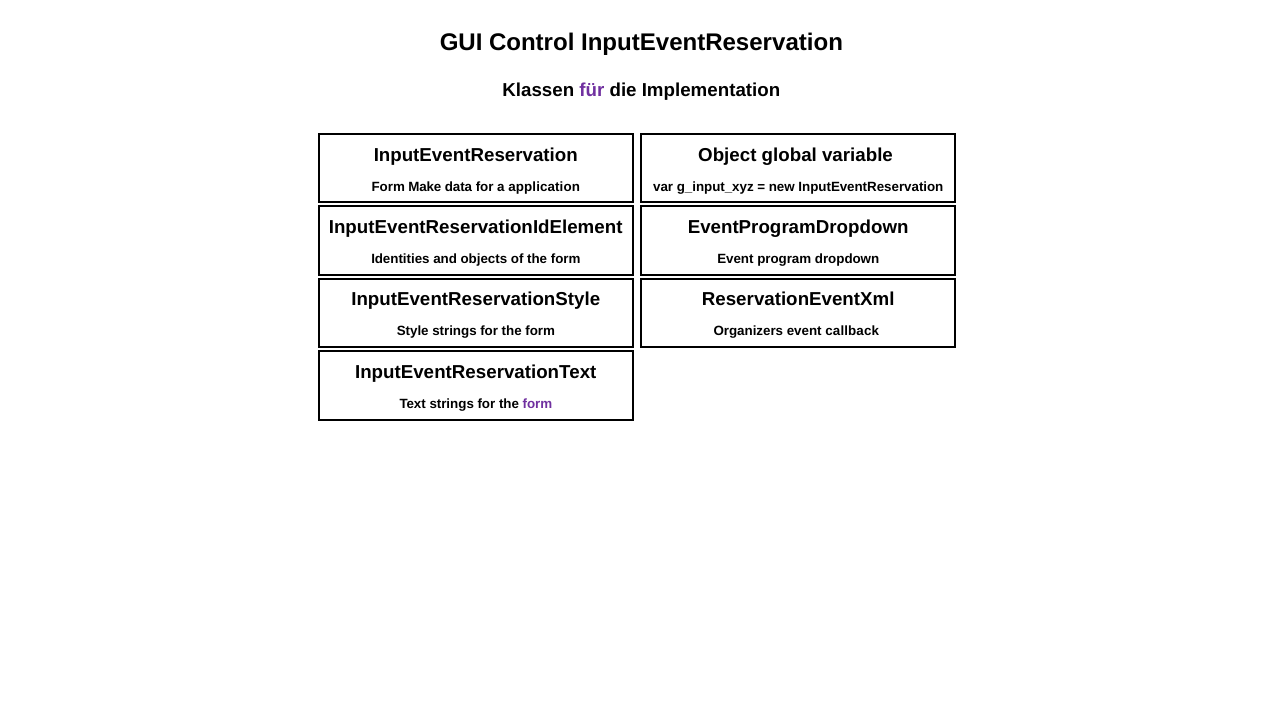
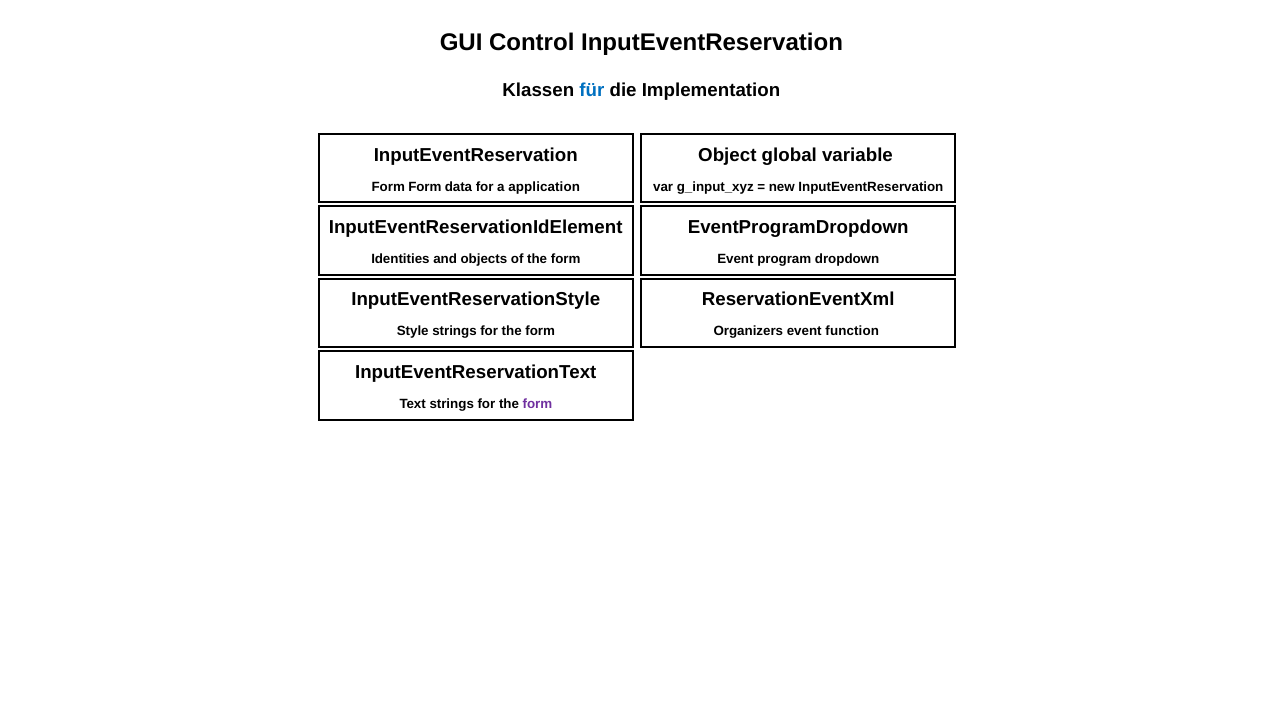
für colour: purple -> blue (592, 90)
Form Make: Make -> Form (425, 187)
callback: callback -> function (852, 331)
